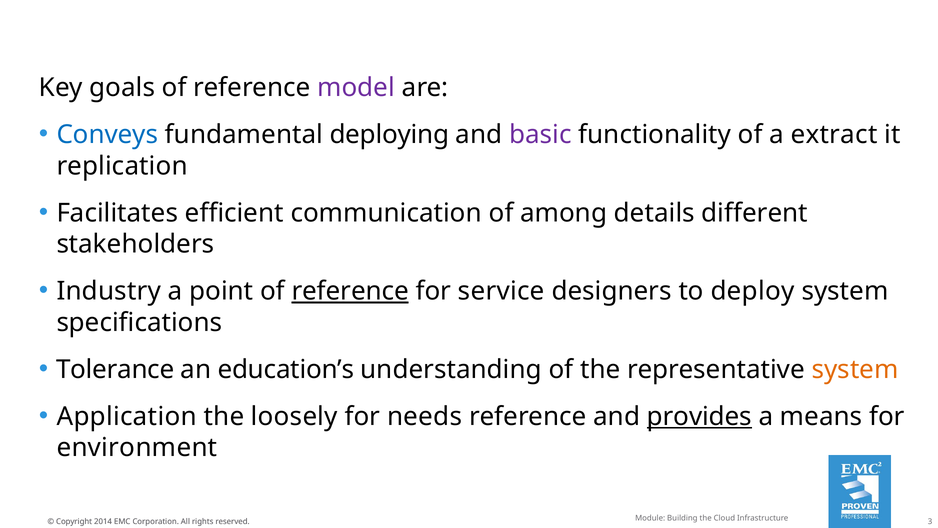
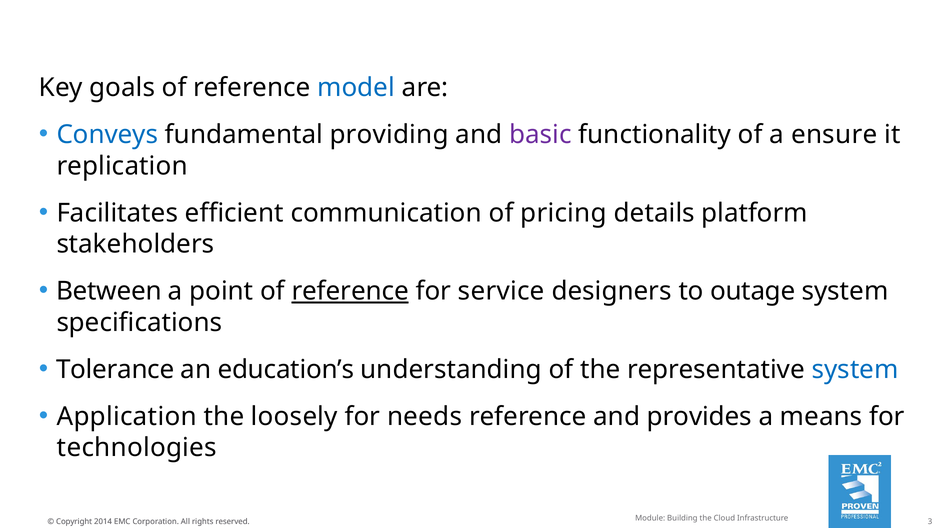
model colour: purple -> blue (356, 88)
deploying: deploying -> providing (389, 135)
extract: extract -> ensure (834, 135)
among: among -> pricing (563, 213)
different: different -> platform (755, 213)
Industry: Industry -> Between (109, 291)
deploy: deploy -> outage (753, 291)
system colour: orange -> blue (855, 369)
provides underline: present -> none (699, 416)
environment: environment -> technologies (137, 447)
